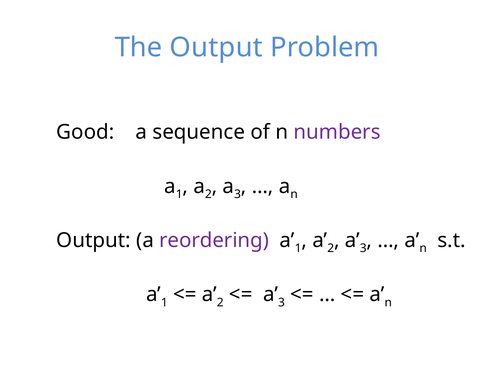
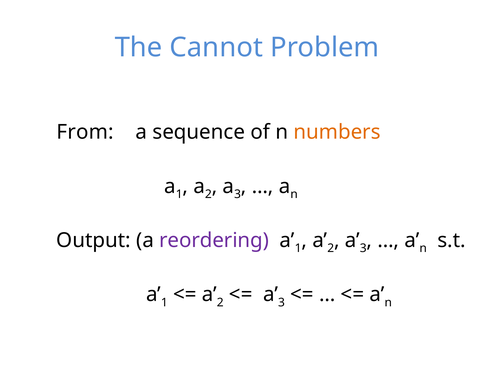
The Output: Output -> Cannot (216, 48)
Good: Good -> From (85, 132)
numbers colour: purple -> orange (337, 132)
